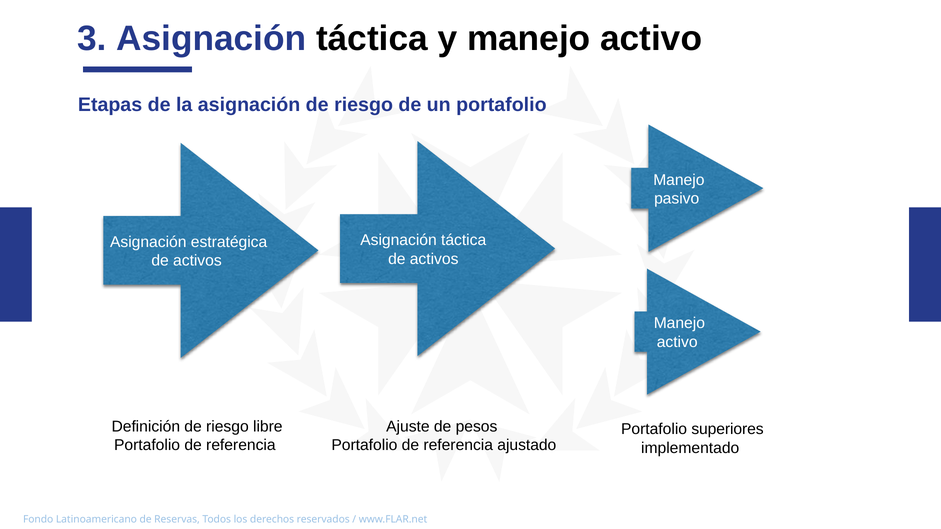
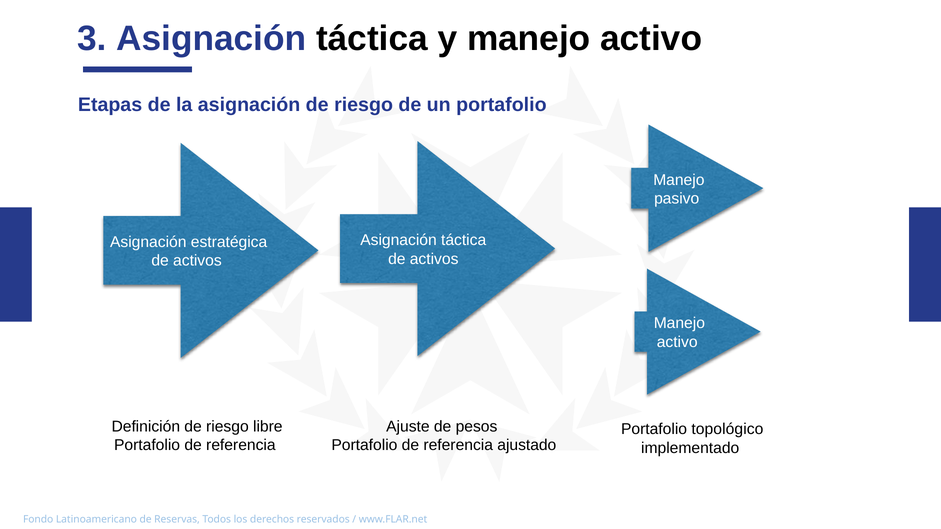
superiores: superiores -> topológico (727, 429)
